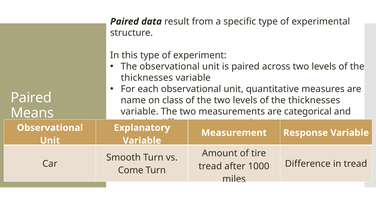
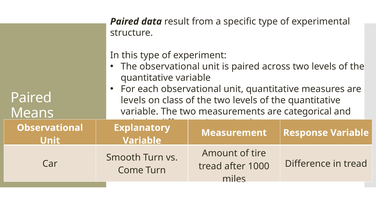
thicknesses: thicknesses -> quantitative (147, 78)
name: name -> levels (133, 101)
thicknesses: thicknesses -> quantitative (314, 101)
